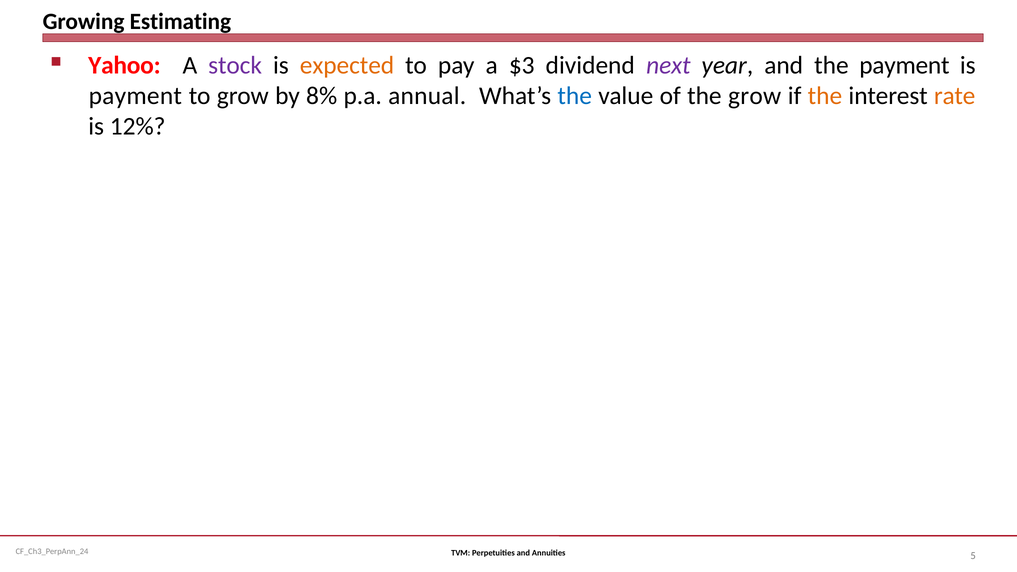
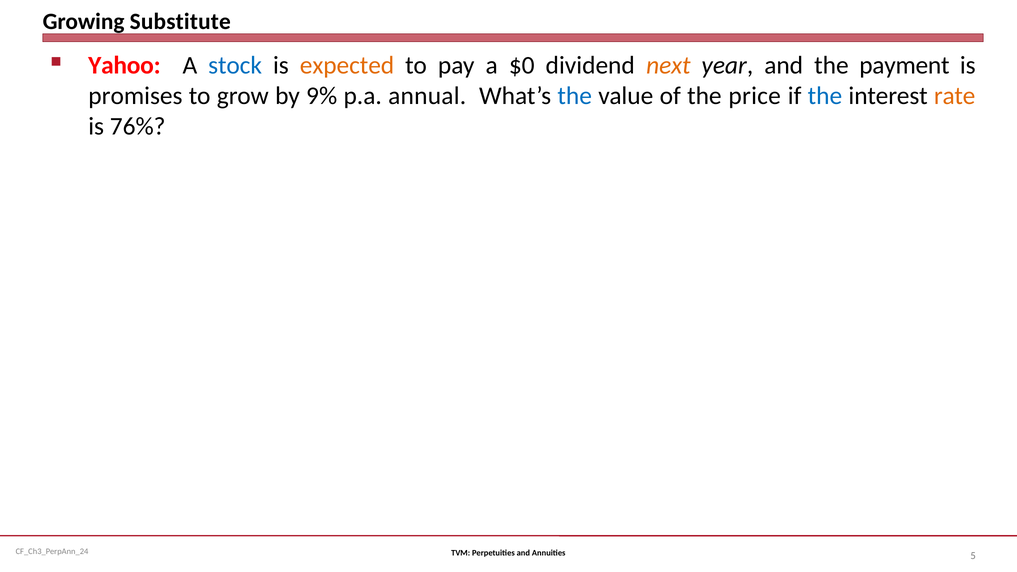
Estimating: Estimating -> Substitute (180, 22)
stock colour: purple -> blue (235, 65)
$3: $3 -> $0 (522, 65)
next colour: purple -> orange (668, 65)
payment: payment -> promises (135, 96)
8%: 8% -> 9% (322, 96)
the grow: grow -> price (755, 96)
the colour: orange -> blue (825, 96)
12%: 12% -> 76% (138, 126)
